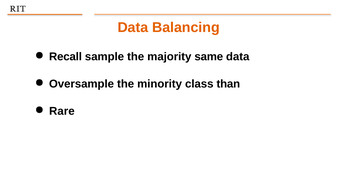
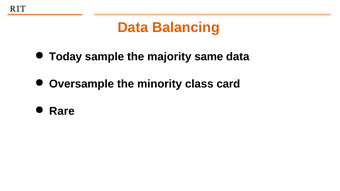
Recall: Recall -> Today (65, 57)
than: than -> card (228, 84)
